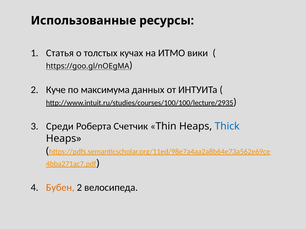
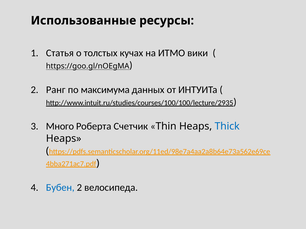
Куче: Куче -> Ранг (56, 90)
Среди: Среди -> Много (60, 127)
Бубен colour: orange -> blue (60, 188)
